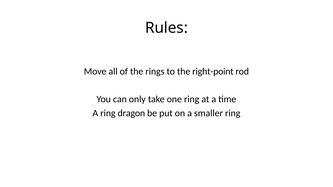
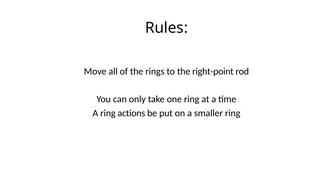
dragon: dragon -> actions (131, 113)
